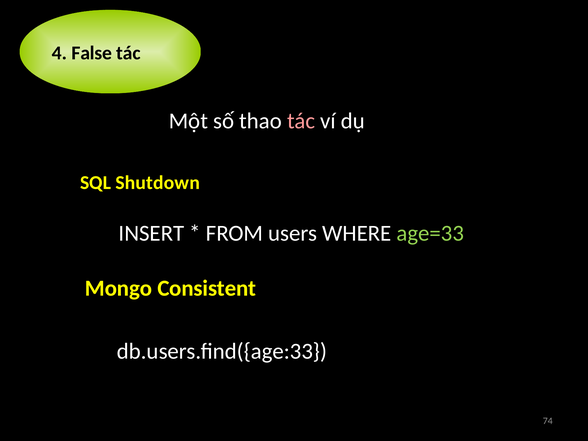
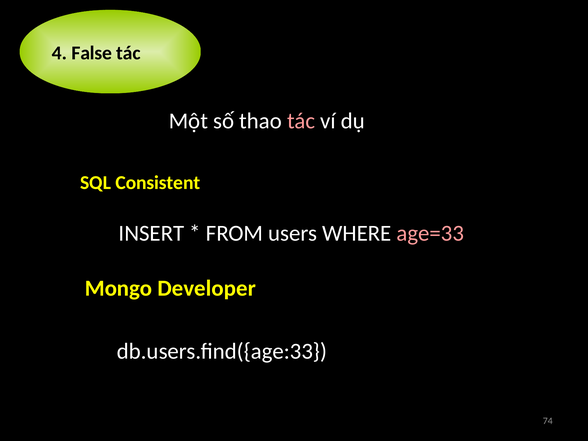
Shutdown: Shutdown -> Consistent (158, 183)
age=33 colour: light green -> pink (430, 233)
Consistent: Consistent -> Developer (207, 288)
